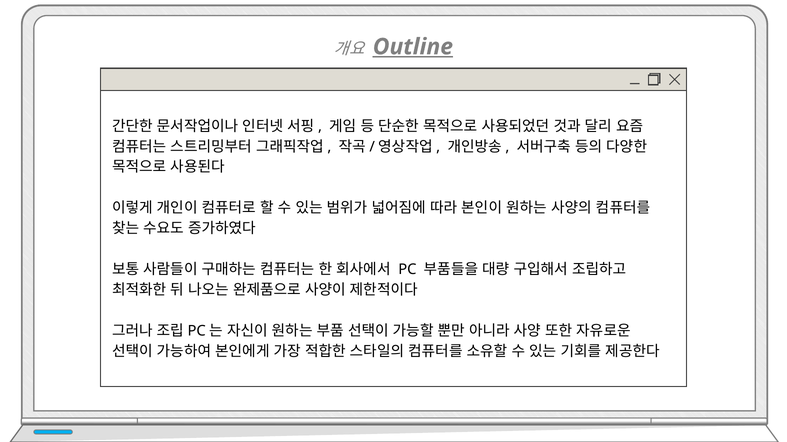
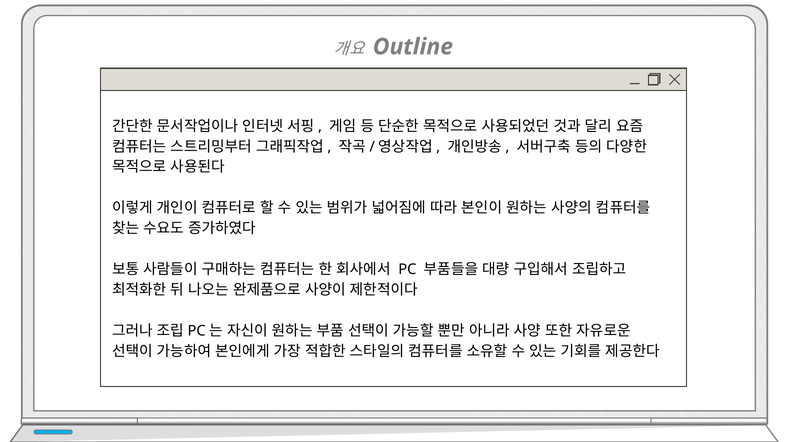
Outline underline: present -> none (413, 47)
